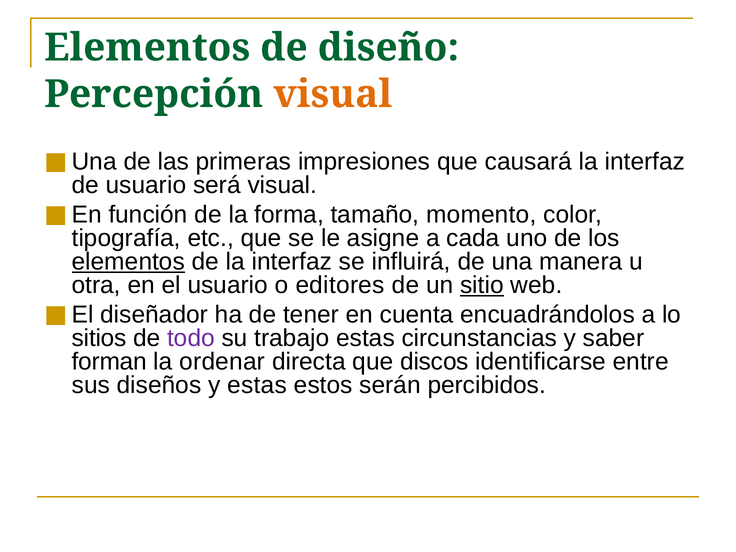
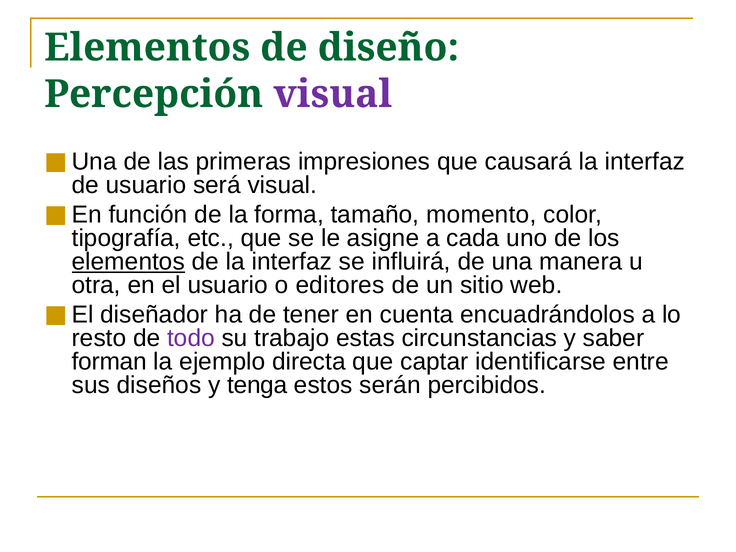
visual colour: orange -> purple (333, 94)
sitio underline: present -> none (482, 285)
sitios: sitios -> resto (99, 338)
ordenar: ordenar -> ejemplo (222, 362)
discos: discos -> captar (434, 362)
y estas: estas -> tenga (257, 385)
